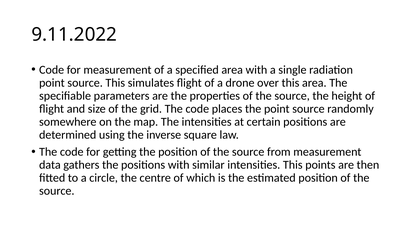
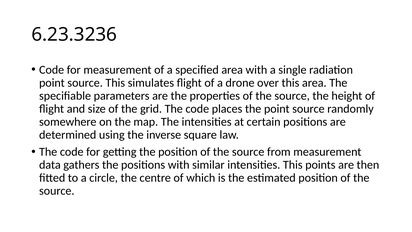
9.11.2022: 9.11.2022 -> 6.23.3236 (74, 35)
